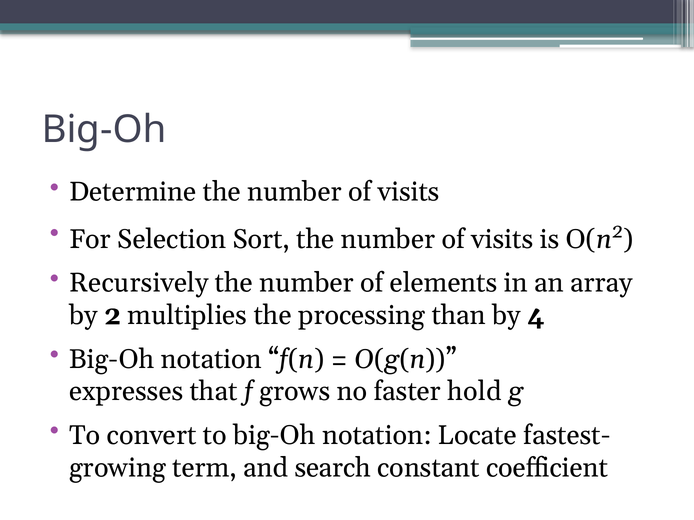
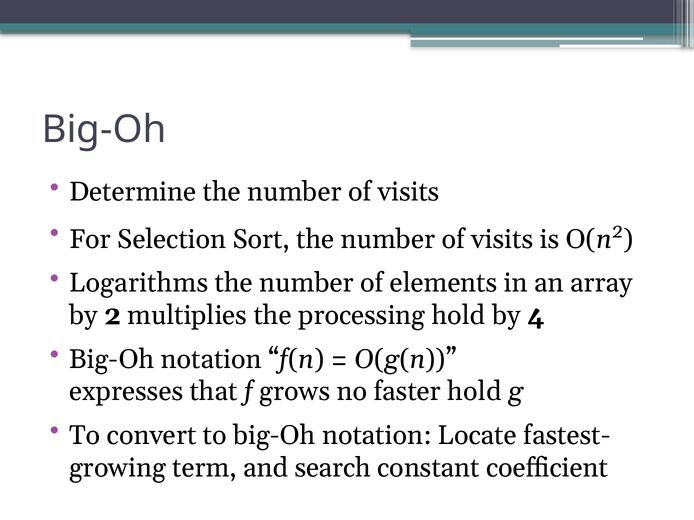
Recursively: Recursively -> Logarithms (139, 283)
processing than: than -> hold (459, 316)
